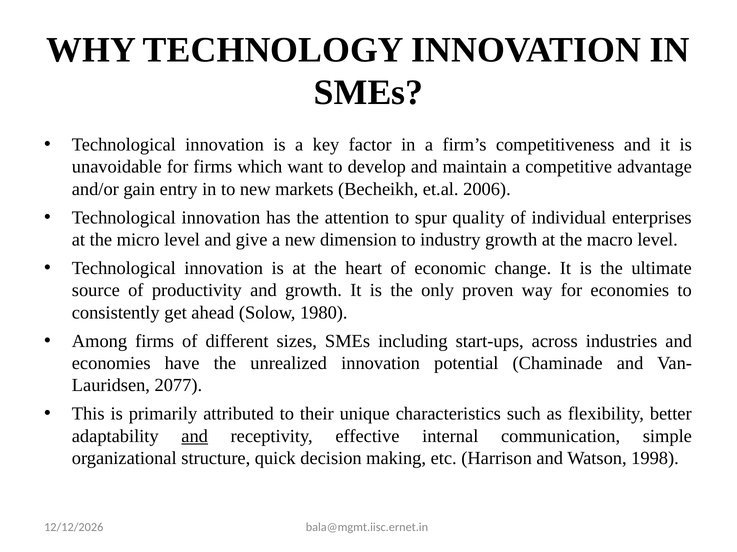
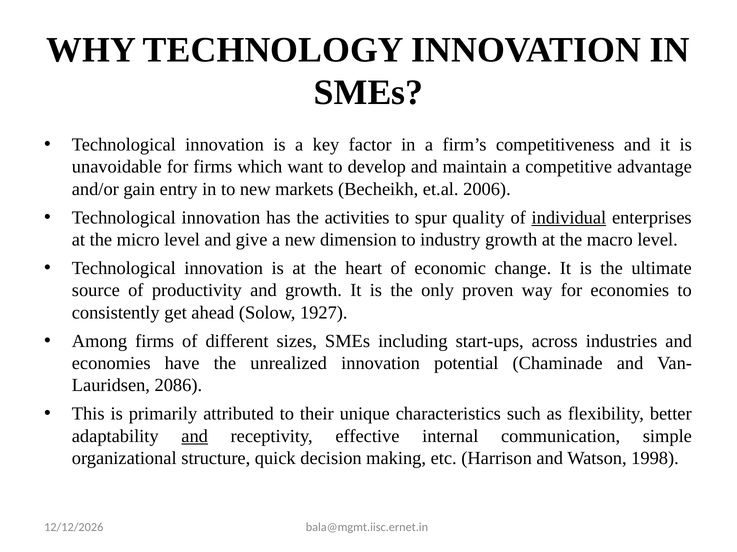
attention: attention -> activities (357, 218)
individual underline: none -> present (569, 218)
1980: 1980 -> 1927 (324, 313)
2077: 2077 -> 2086 (178, 386)
